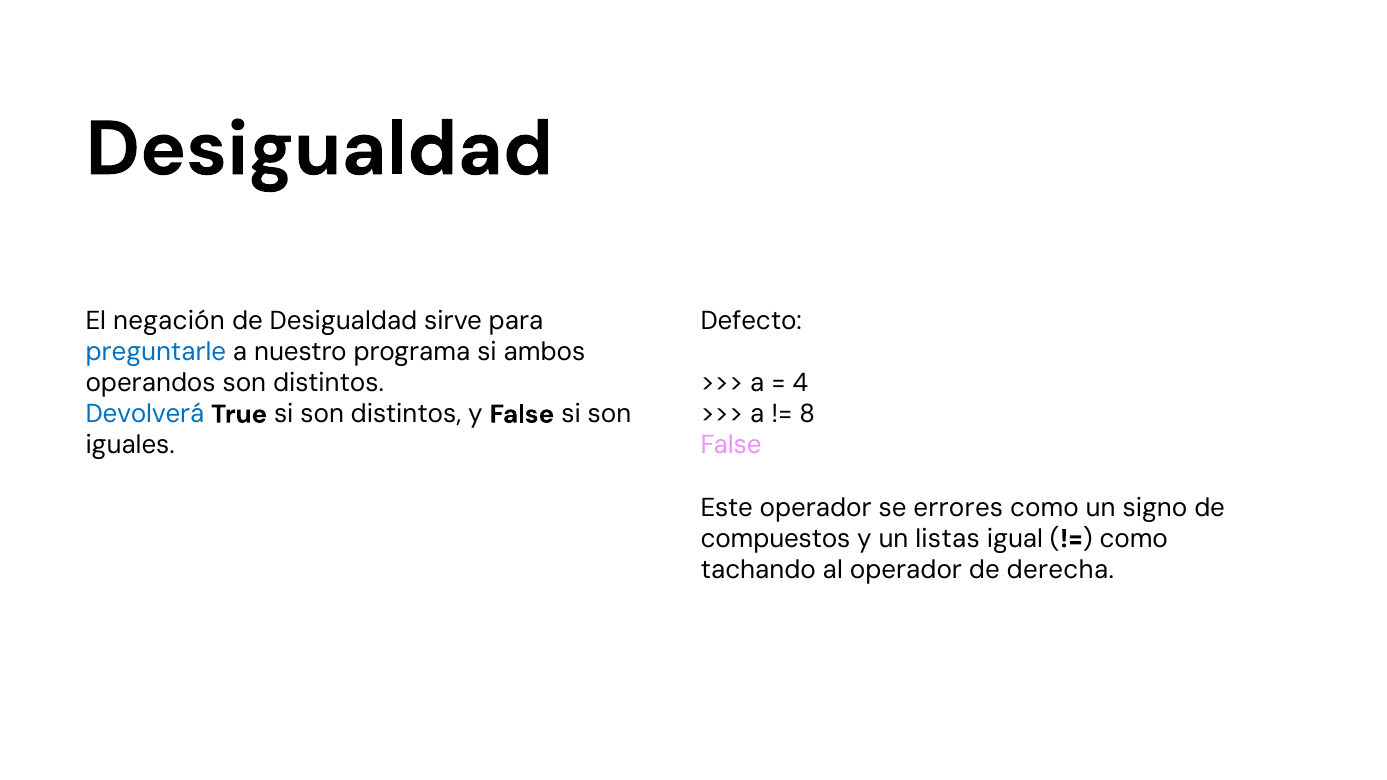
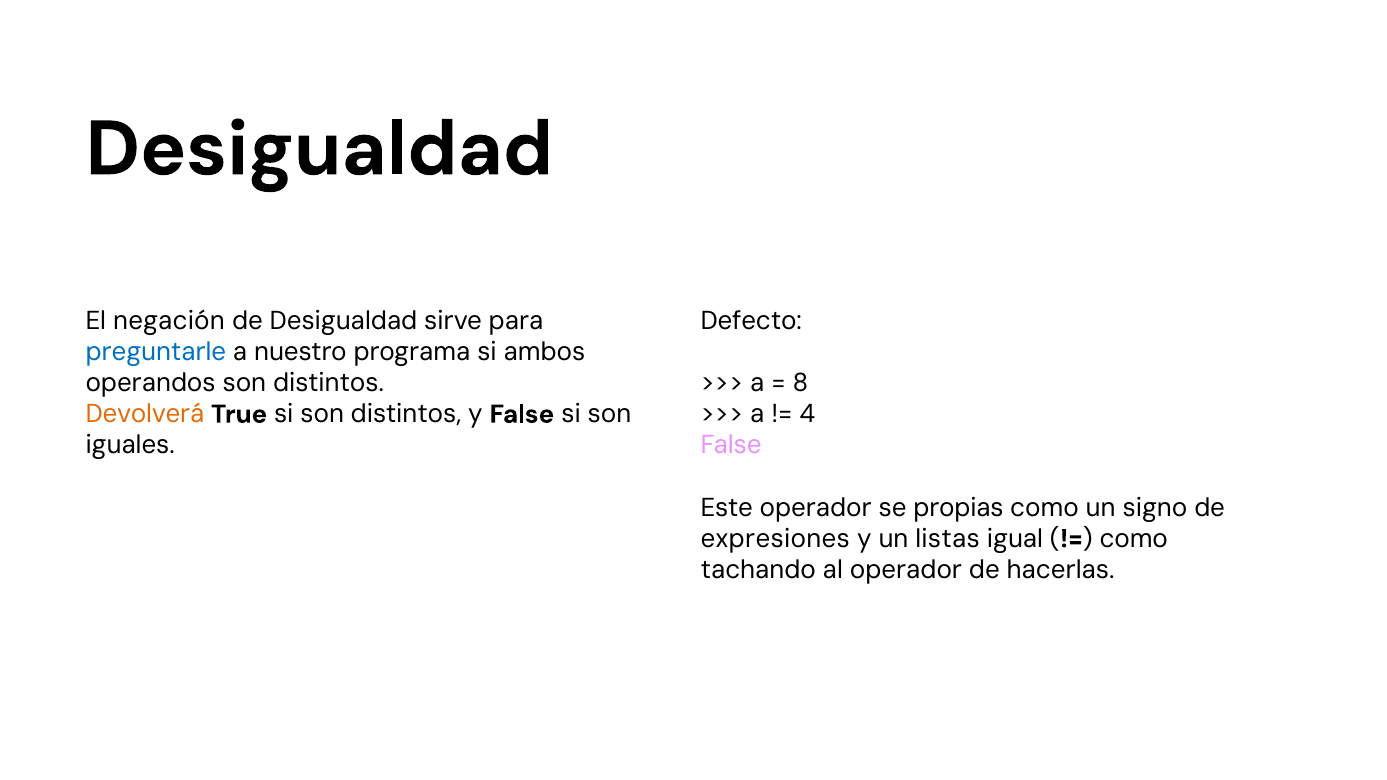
4: 4 -> 8 (800, 383)
Devolverá colour: blue -> orange (145, 414)
8: 8 -> 4 (807, 414)
errores: errores -> propias (959, 508)
compuestos: compuestos -> expresiones (775, 539)
derecha: derecha -> hacerlas (1061, 570)
